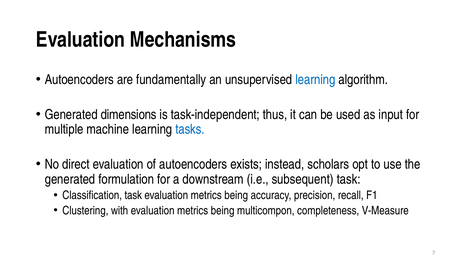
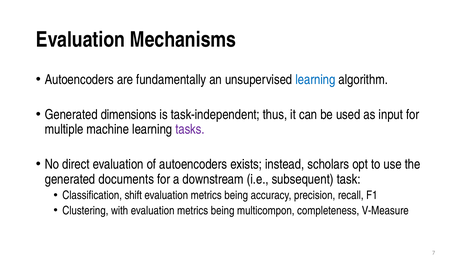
tasks colour: blue -> purple (190, 129)
formulation: formulation -> documents (126, 179)
Classification task: task -> shift (133, 195)
